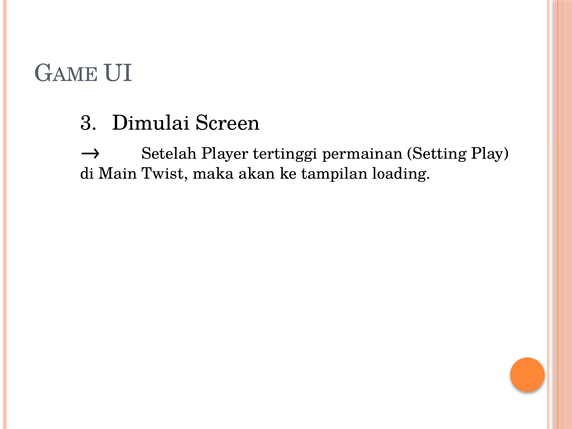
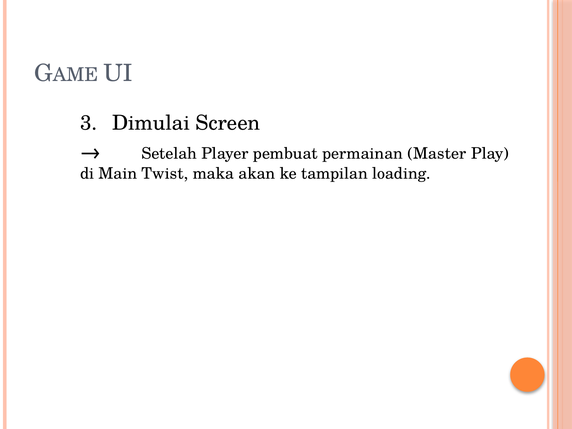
tertinggi: tertinggi -> pembuat (285, 154)
Setting: Setting -> Master (437, 154)
